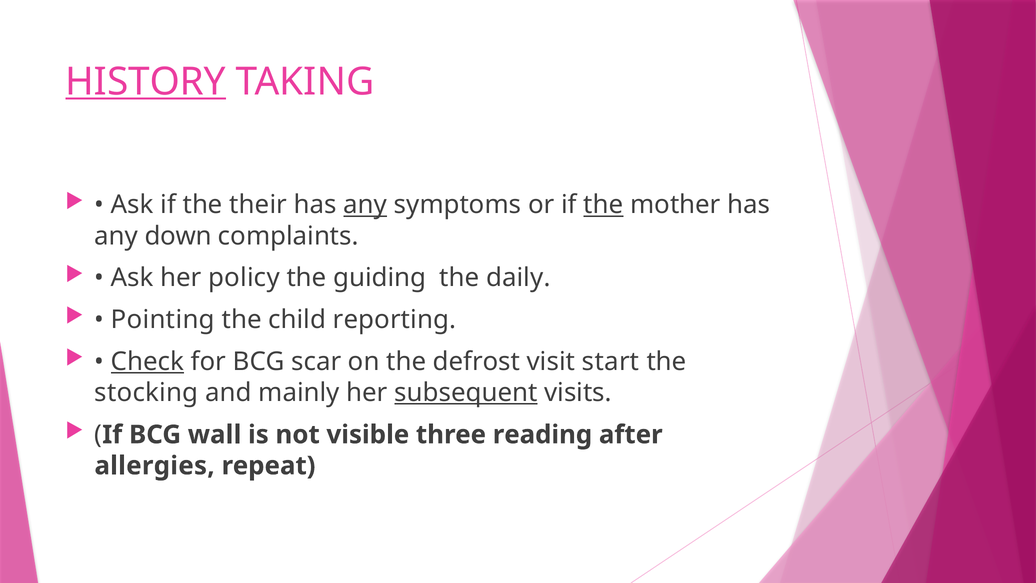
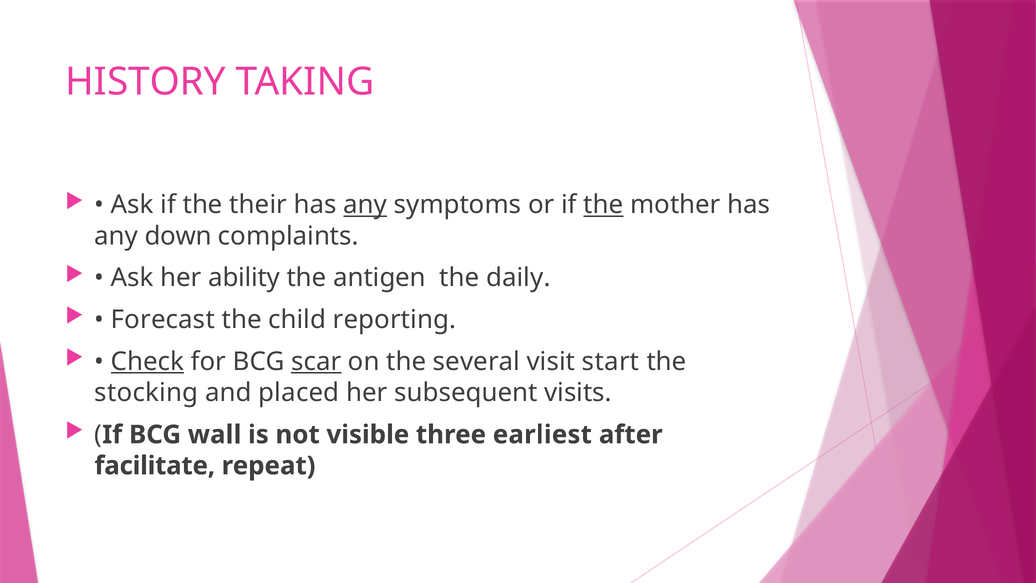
HISTORY underline: present -> none (146, 82)
policy: policy -> ability (244, 278)
guiding: guiding -> antigen (380, 278)
Pointing: Pointing -> Forecast (163, 320)
scar underline: none -> present (316, 362)
defrost: defrost -> several (477, 362)
mainly: mainly -> placed (299, 393)
subsequent underline: present -> none (466, 393)
reading: reading -> earliest (542, 435)
allergies: allergies -> facilitate (155, 466)
